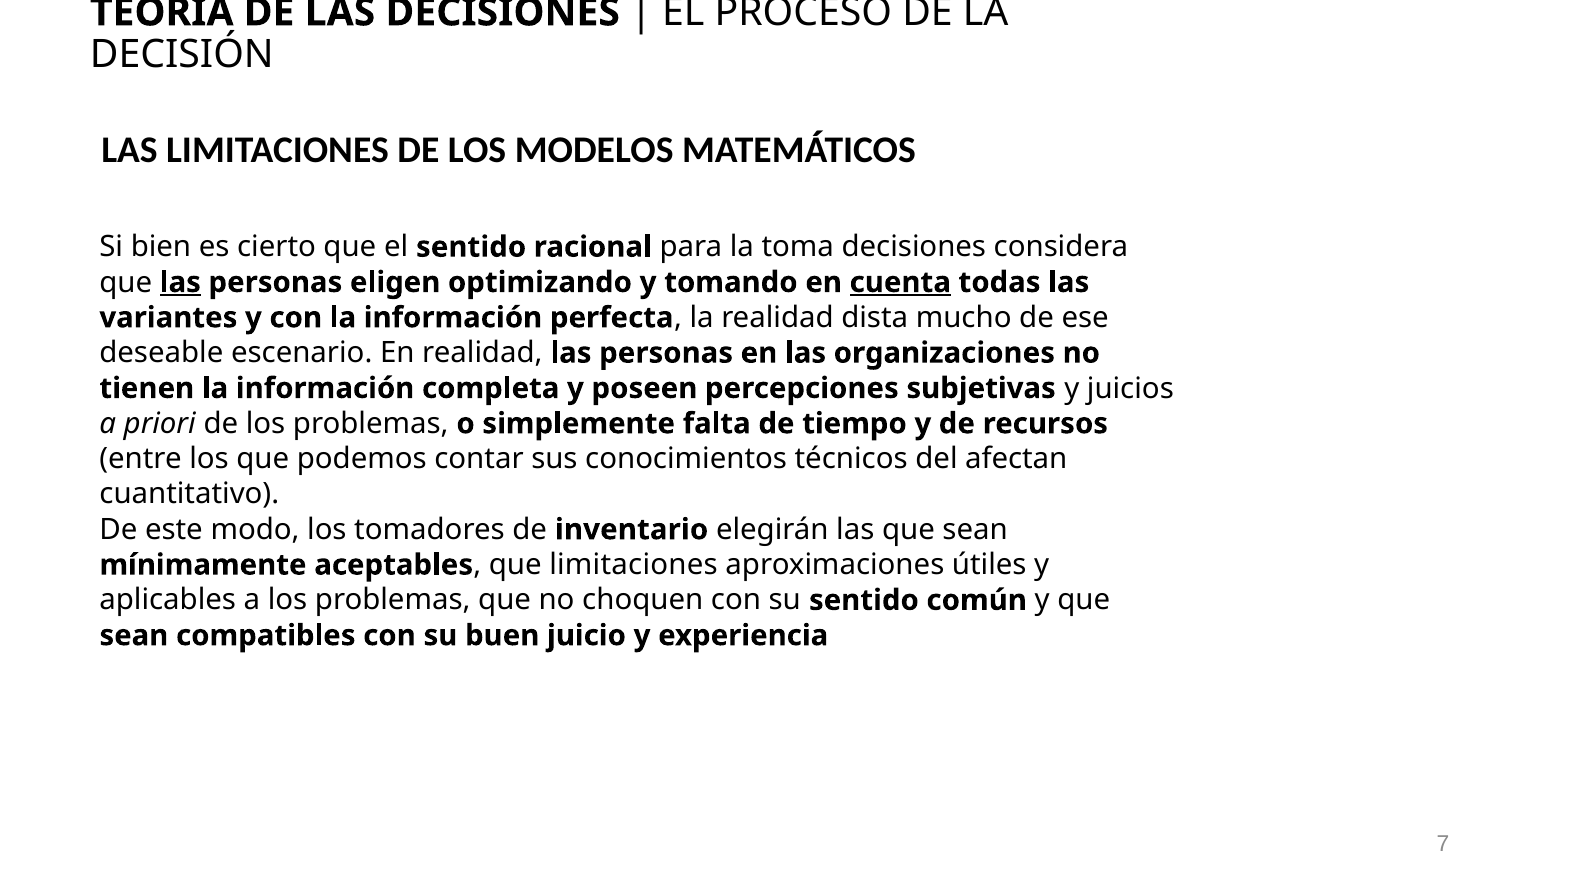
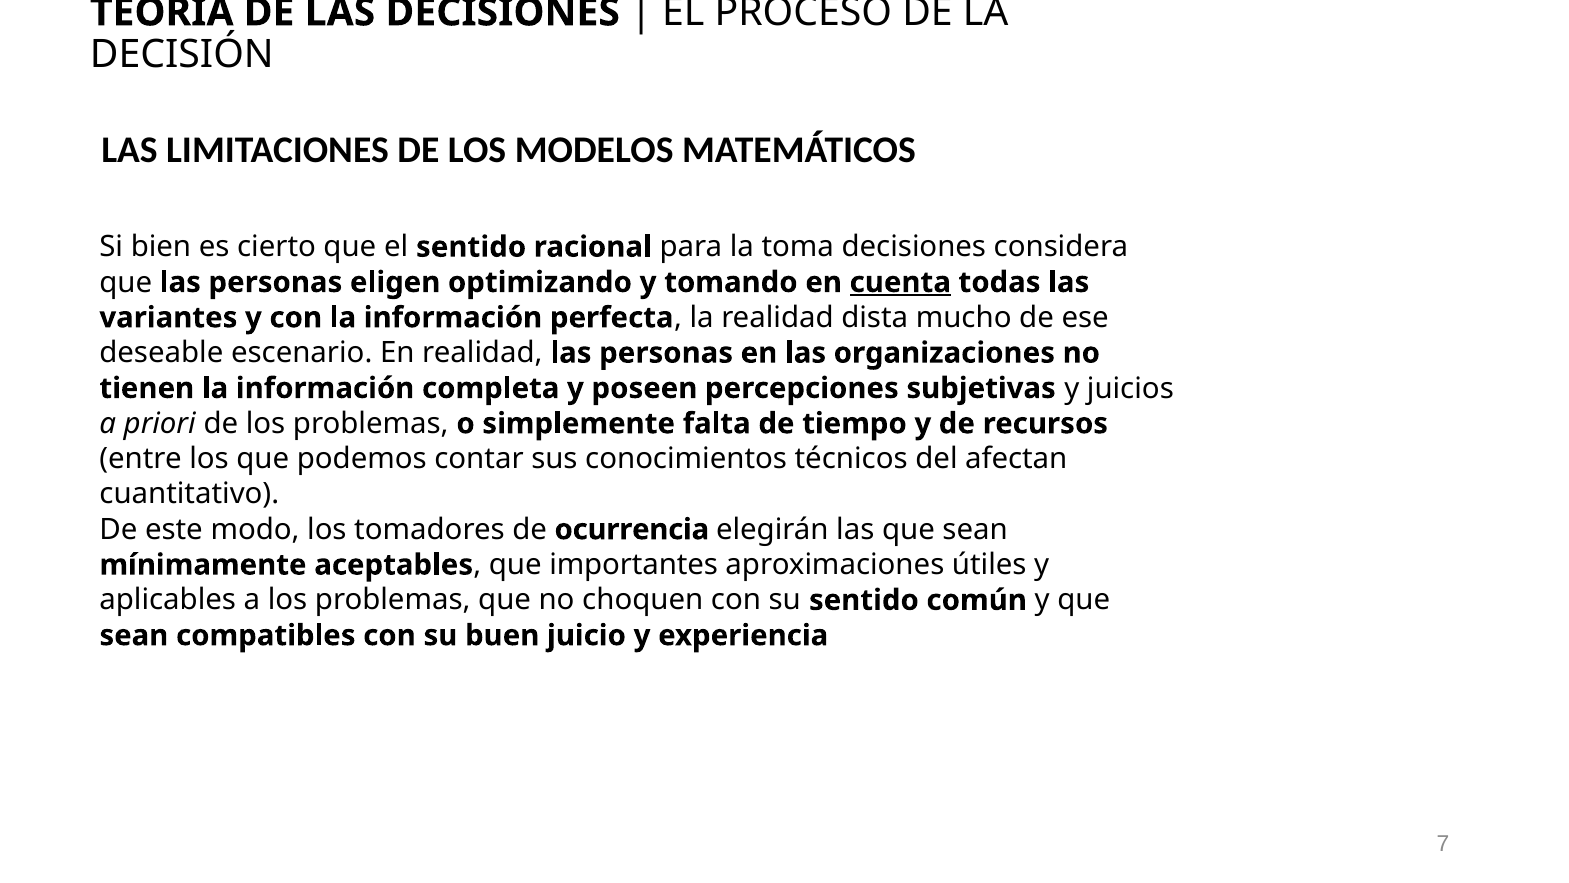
las underline: present -> none (180, 282)
inventario: inventario -> ocurrencia (632, 529)
que limitaciones: limitaciones -> importantes (634, 565)
